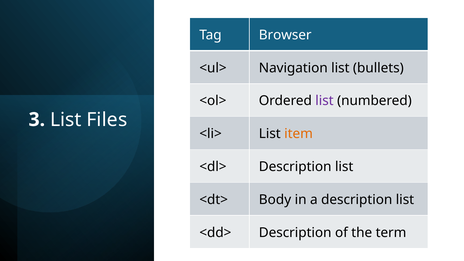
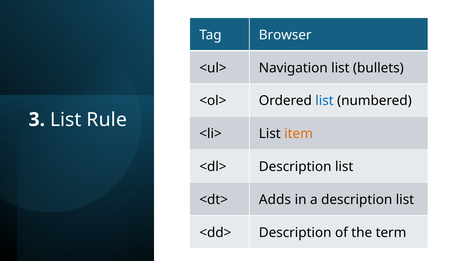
list colour: purple -> blue (324, 101)
Files: Files -> Rule (107, 120)
Body: Body -> Adds (275, 200)
